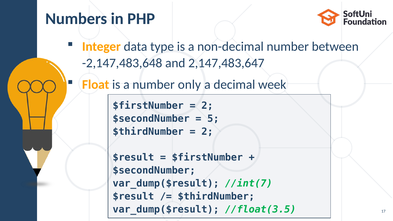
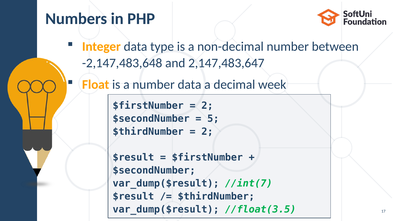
number only: only -> data (190, 85)
